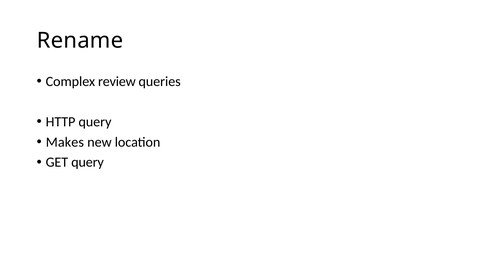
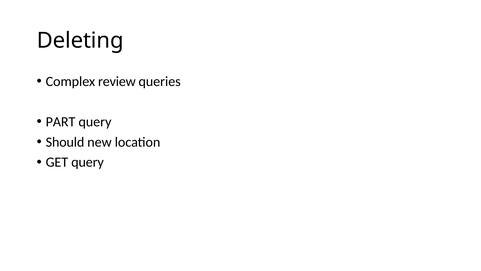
Rename: Rename -> Deleting (80, 40)
HTTP: HTTP -> PART (61, 122)
Makes: Makes -> Should (65, 142)
